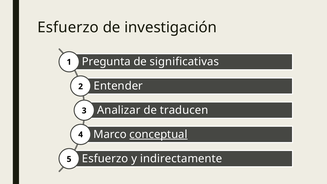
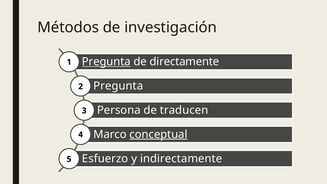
Esfuerzo: Esfuerzo -> Métodos (68, 28)
Pregunta underline: none -> present (106, 62)
significativas: significativas -> directamente (184, 62)
Entender: Entender -> Pregunta (118, 86)
Analizar: Analizar -> Persona (119, 110)
